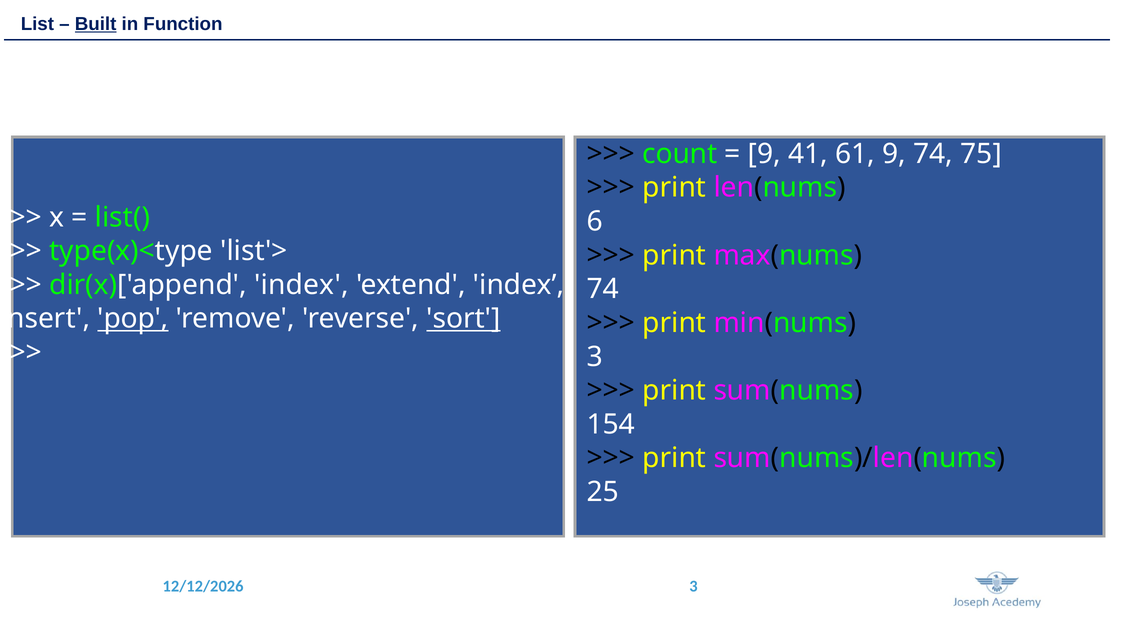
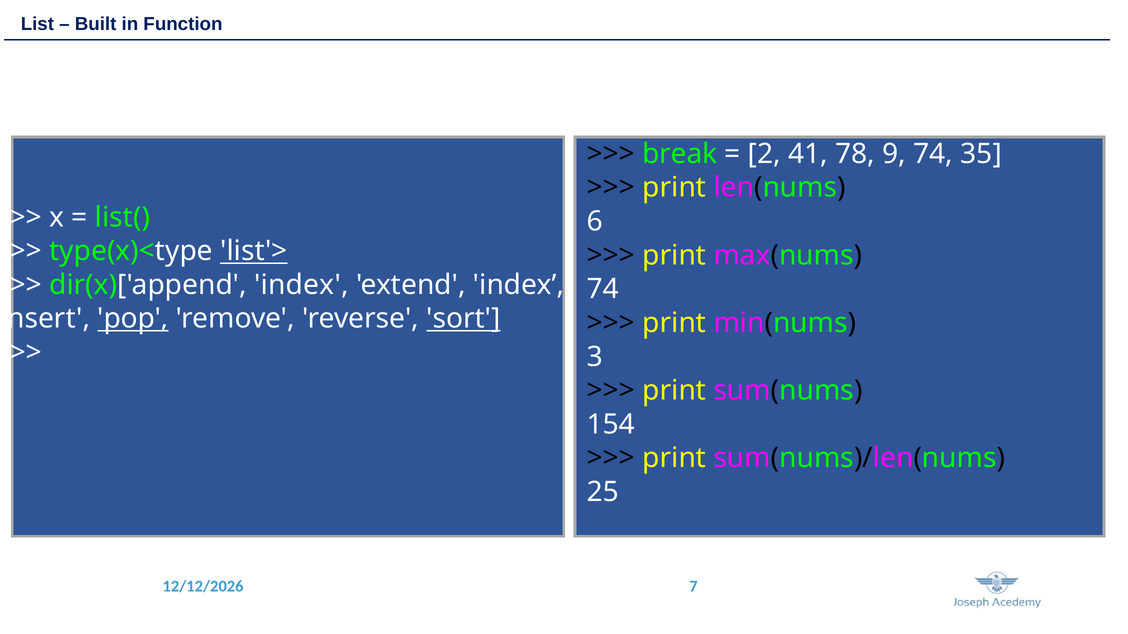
Built underline: present -> none (96, 24)
count: count -> break (680, 154)
9: 9 -> 2 (764, 154)
61: 61 -> 78 (855, 154)
75: 75 -> 35 (981, 154)
list'> underline: none -> present (254, 251)
3: 3 -> 7 (694, 587)
